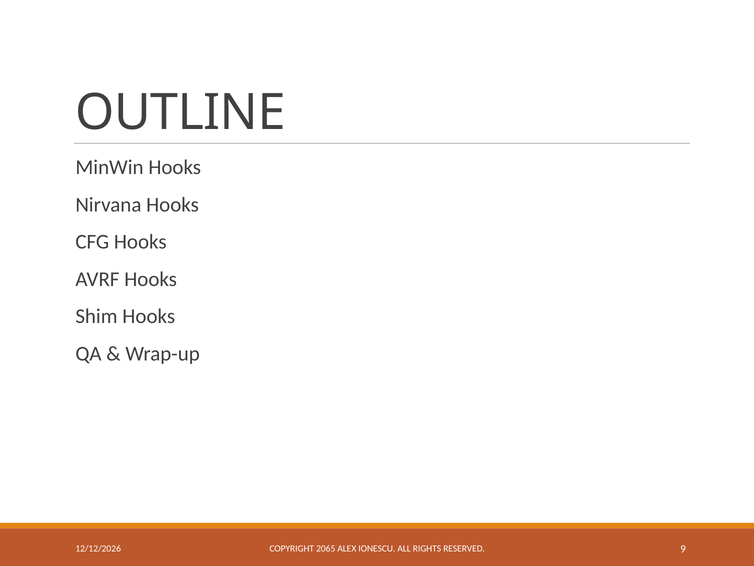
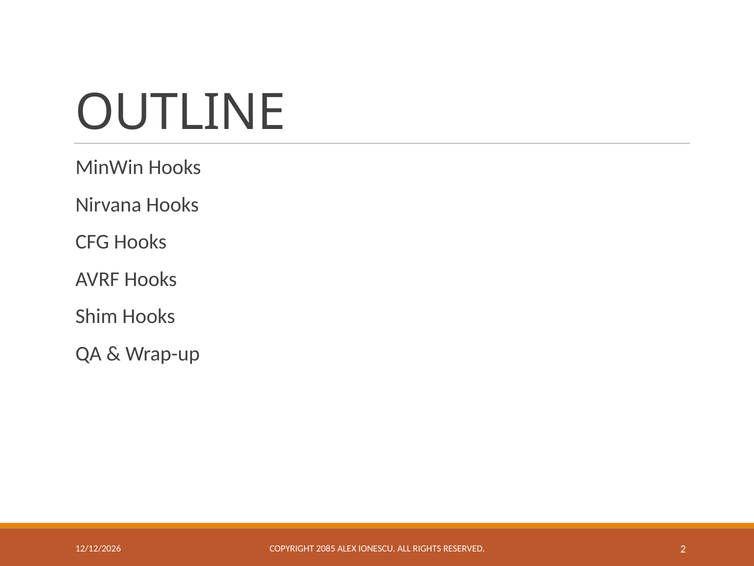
2065: 2065 -> 2085 (326, 548)
9: 9 -> 2 (683, 548)
